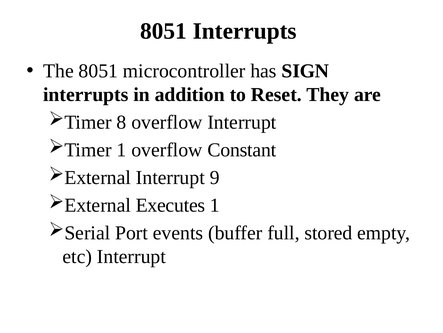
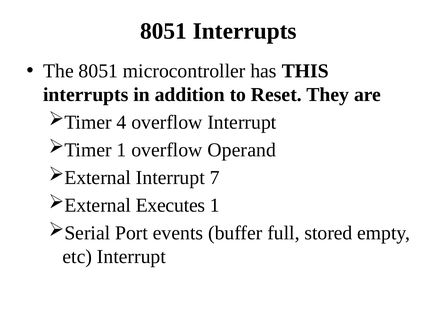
SIGN: SIGN -> THIS (305, 71)
8: 8 -> 4 (122, 122)
Constant: Constant -> Operand (242, 150)
9: 9 -> 7 (215, 177)
